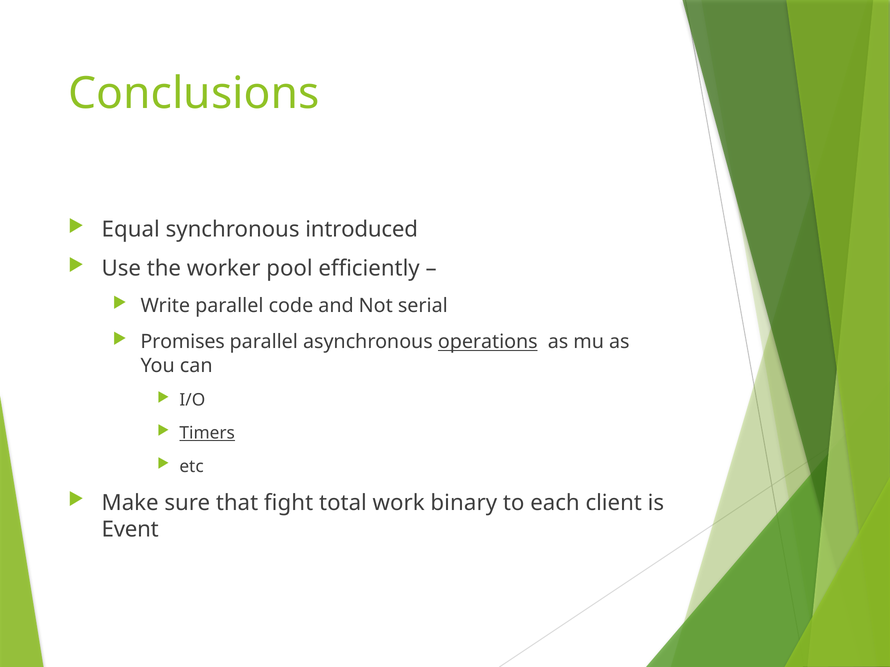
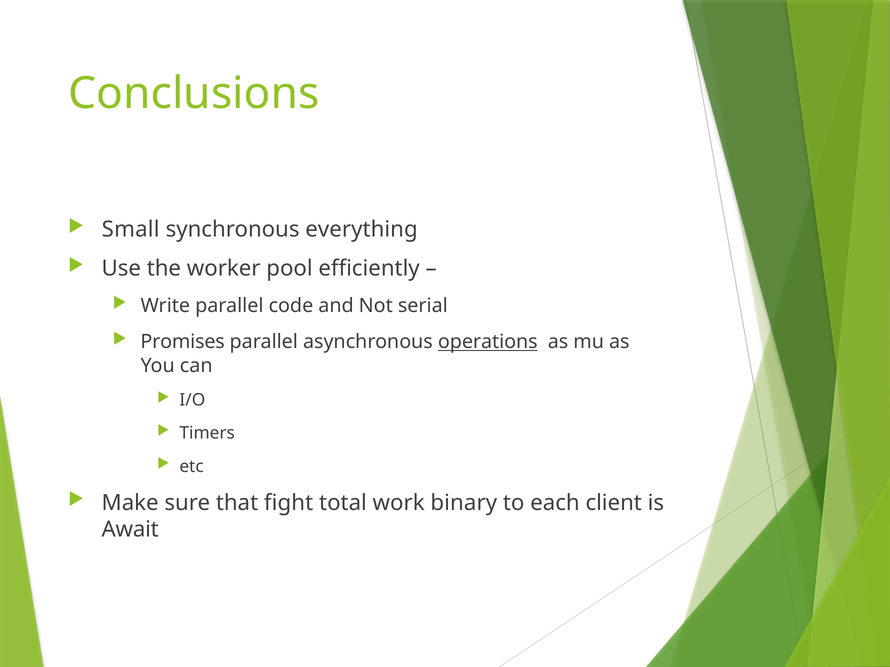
Equal: Equal -> Small (131, 230)
introduced: introduced -> everything (362, 230)
Timers underline: present -> none (207, 434)
Event: Event -> Await (130, 530)
